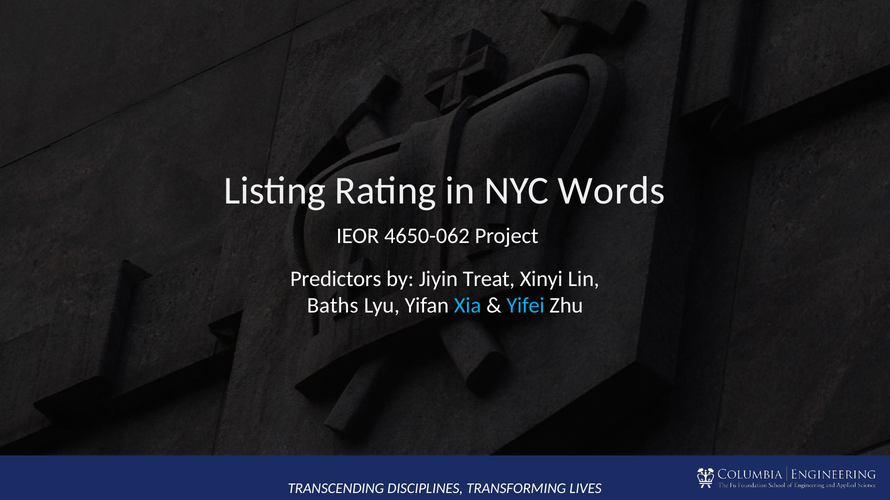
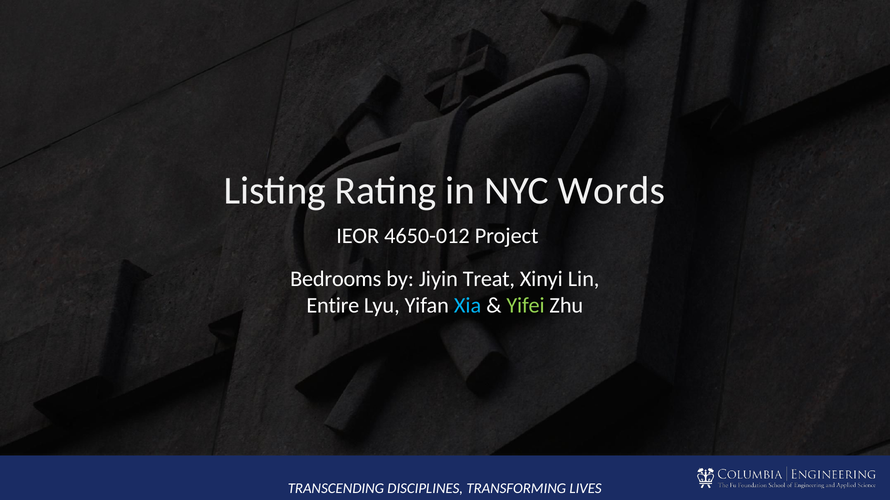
4650-062: 4650-062 -> 4650-012 (427, 236)
Predictors: Predictors -> Bedrooms (336, 279)
Baths: Baths -> Entire (333, 306)
Yifei colour: light blue -> light green (526, 306)
